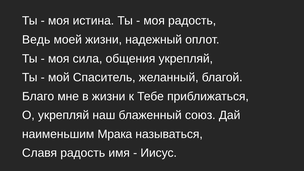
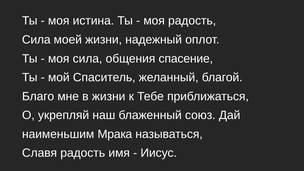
Ведь: Ведь -> Сила (36, 40)
общения укрепляй: укрепляй -> спасение (186, 59)
